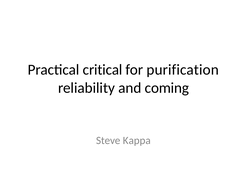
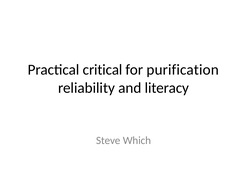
coming: coming -> literacy (167, 88)
Kappa: Kappa -> Which (137, 140)
